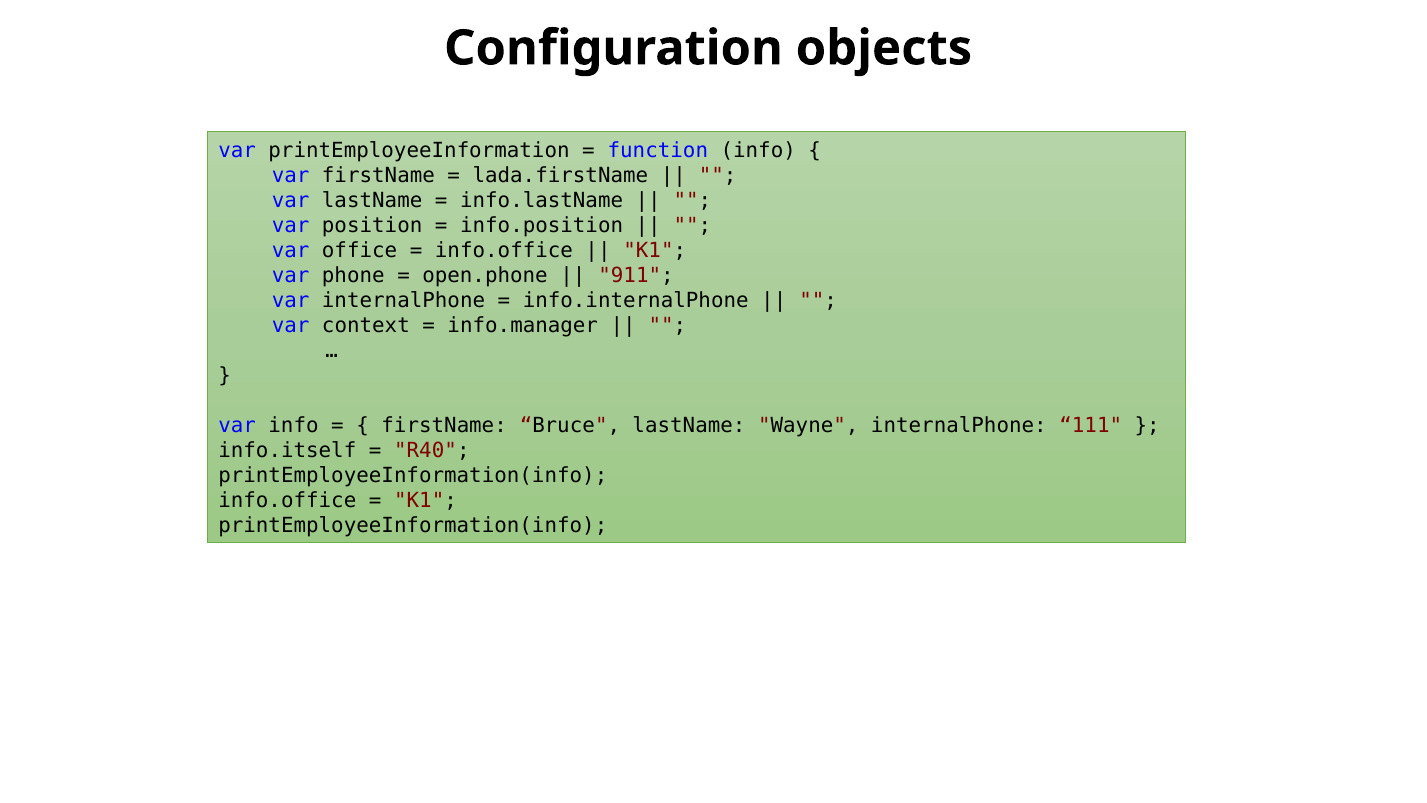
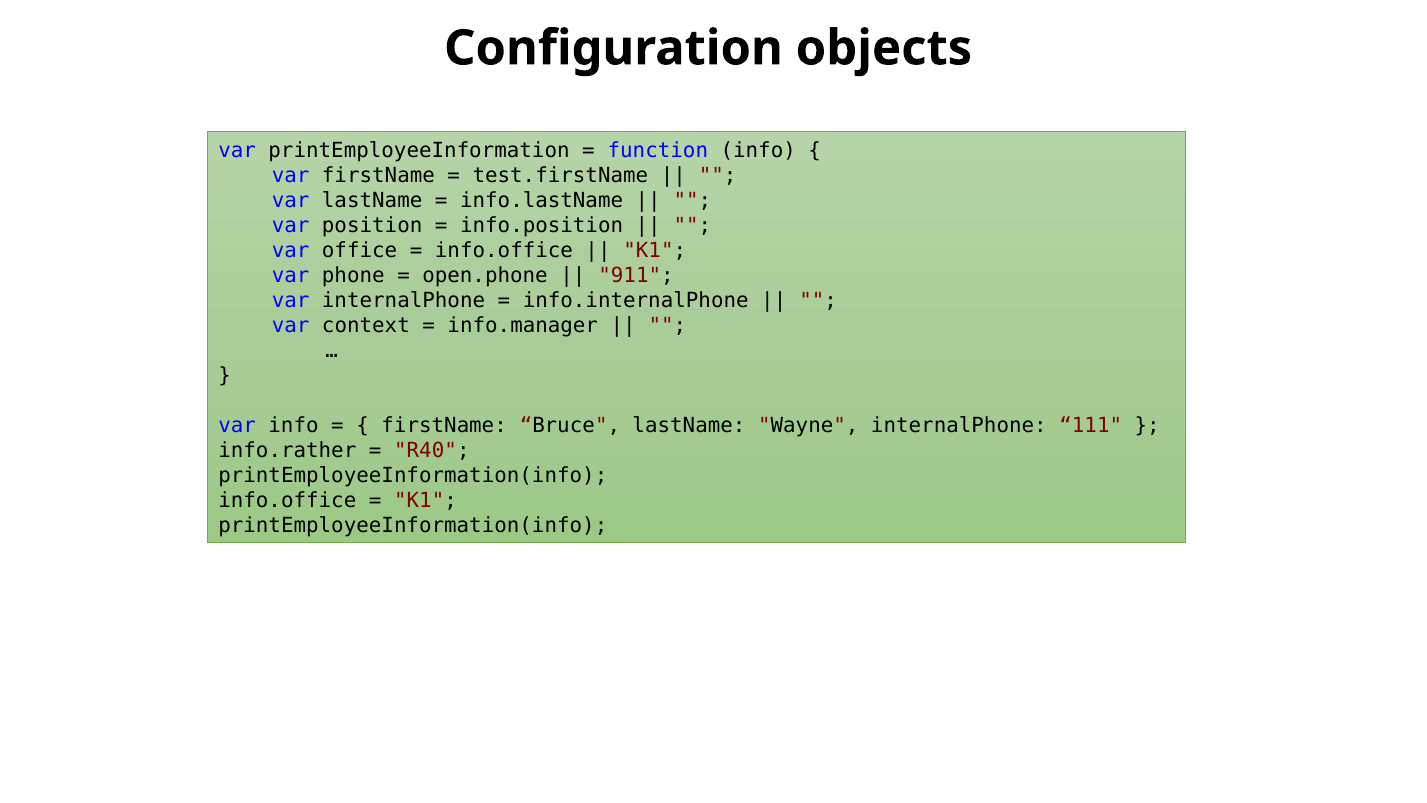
lada.firstName: lada.firstName -> test.firstName (560, 176)
info.itself: info.itself -> info.rather (287, 451)
